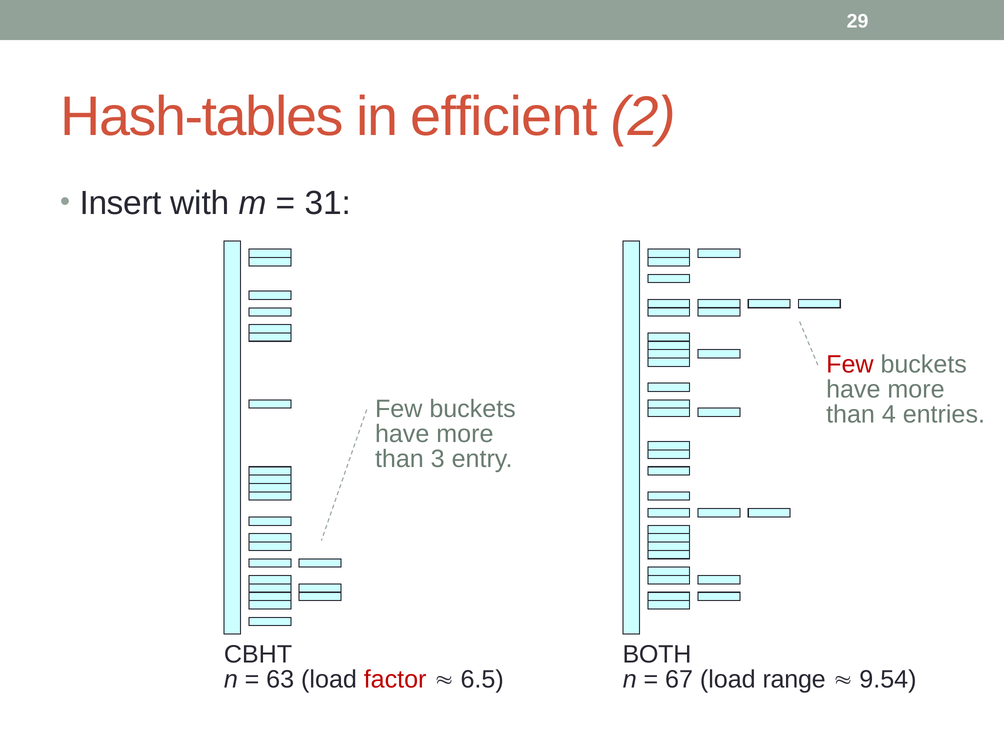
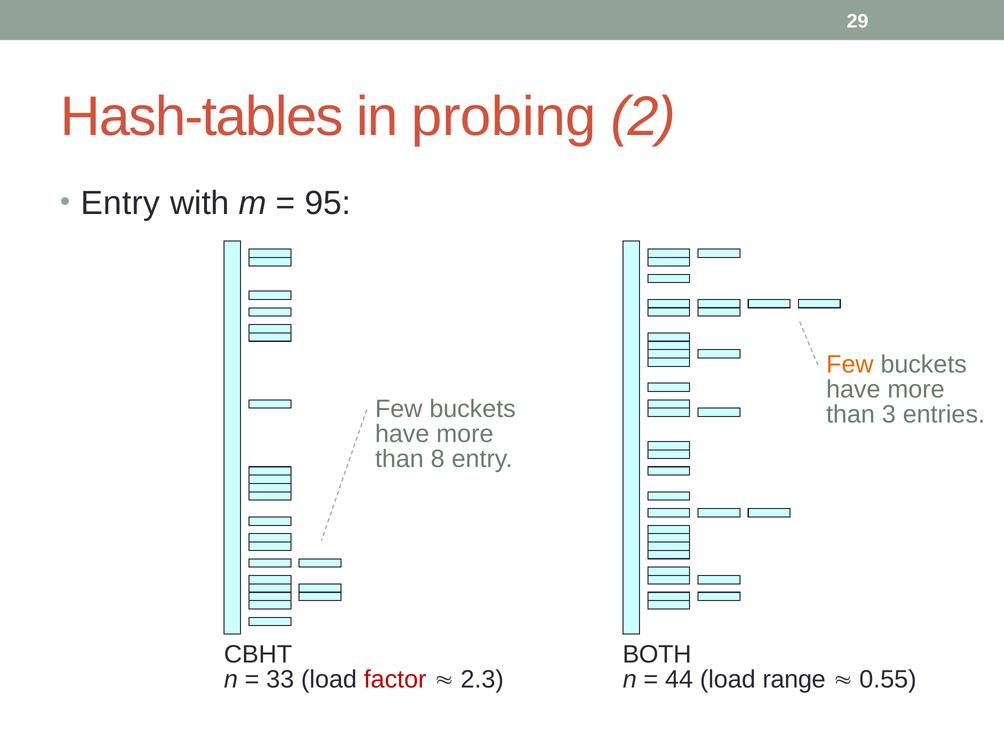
efficient: efficient -> probing (504, 117)
Insert: Insert -> Entry (120, 203)
31: 31 -> 95 (328, 203)
Few colour: red -> orange (850, 364)
4: 4 -> 3 (889, 415)
3: 3 -> 8 (438, 459)
63: 63 -> 33 (280, 679)
6.5: 6.5 -> 2.3 (482, 679)
67: 67 -> 44 (679, 679)
9.54: 9.54 -> 0.55 (888, 679)
